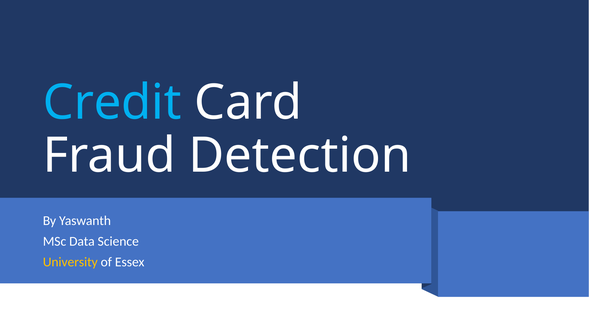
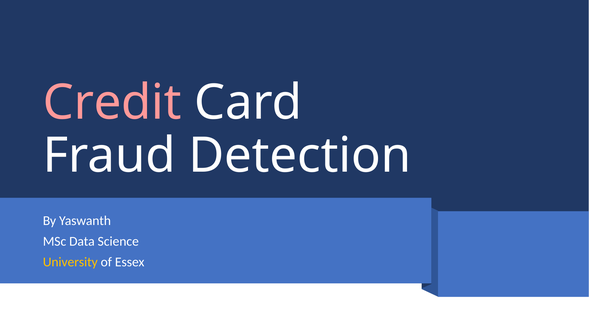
Credit colour: light blue -> pink (112, 103)
